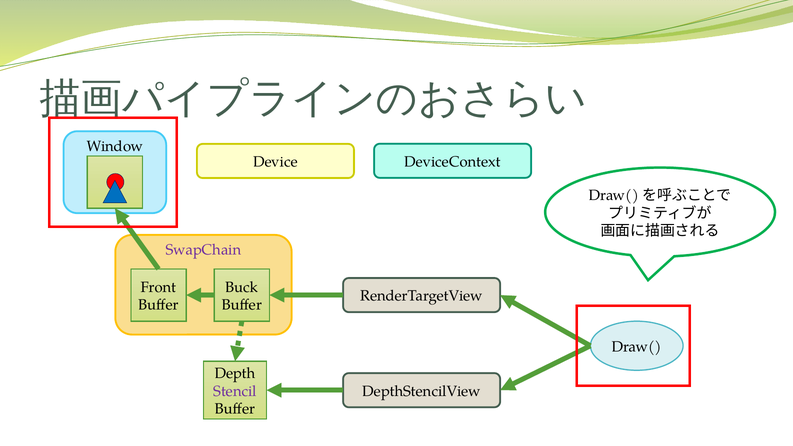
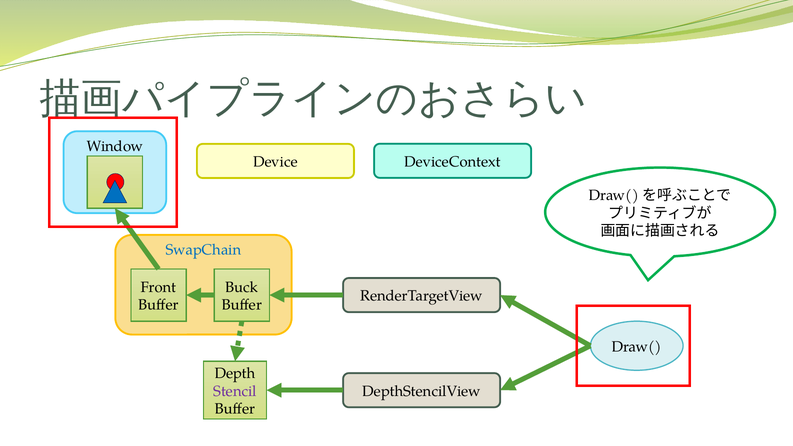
SwapChain colour: purple -> blue (203, 250)
